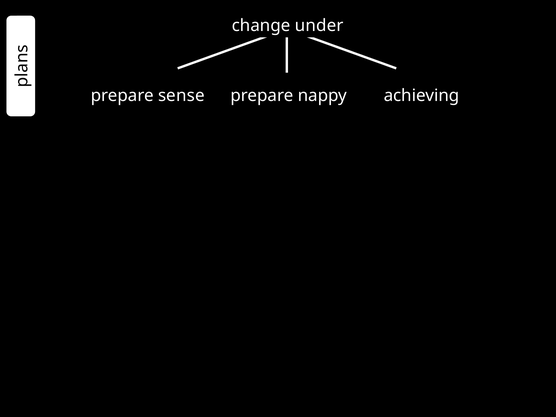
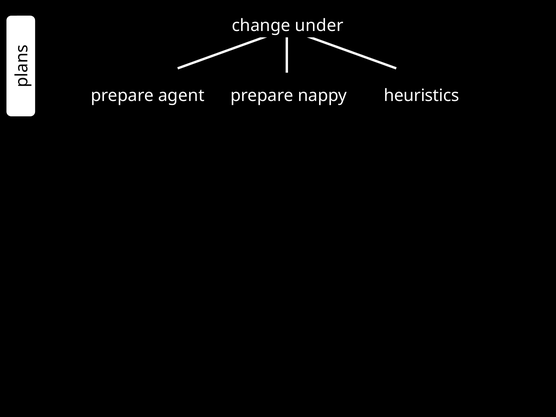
sense: sense -> agent (181, 96)
achieving: achieving -> heuristics (422, 96)
